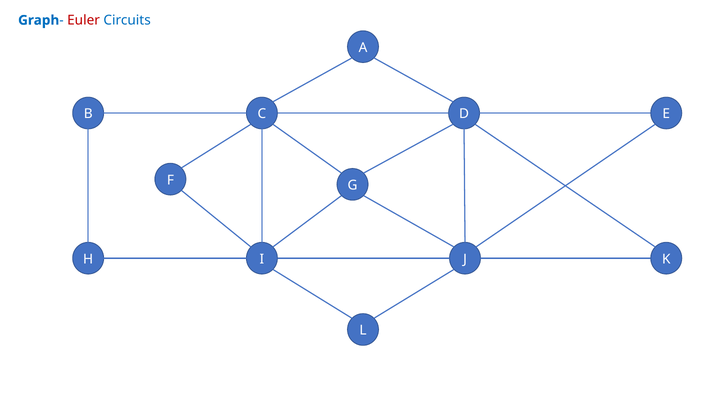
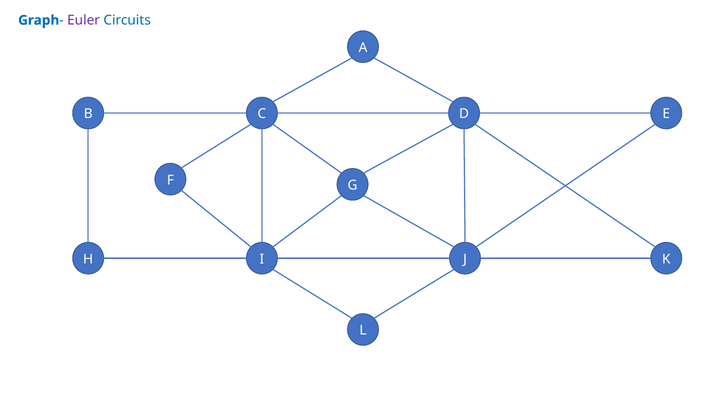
Euler colour: red -> purple (84, 20)
